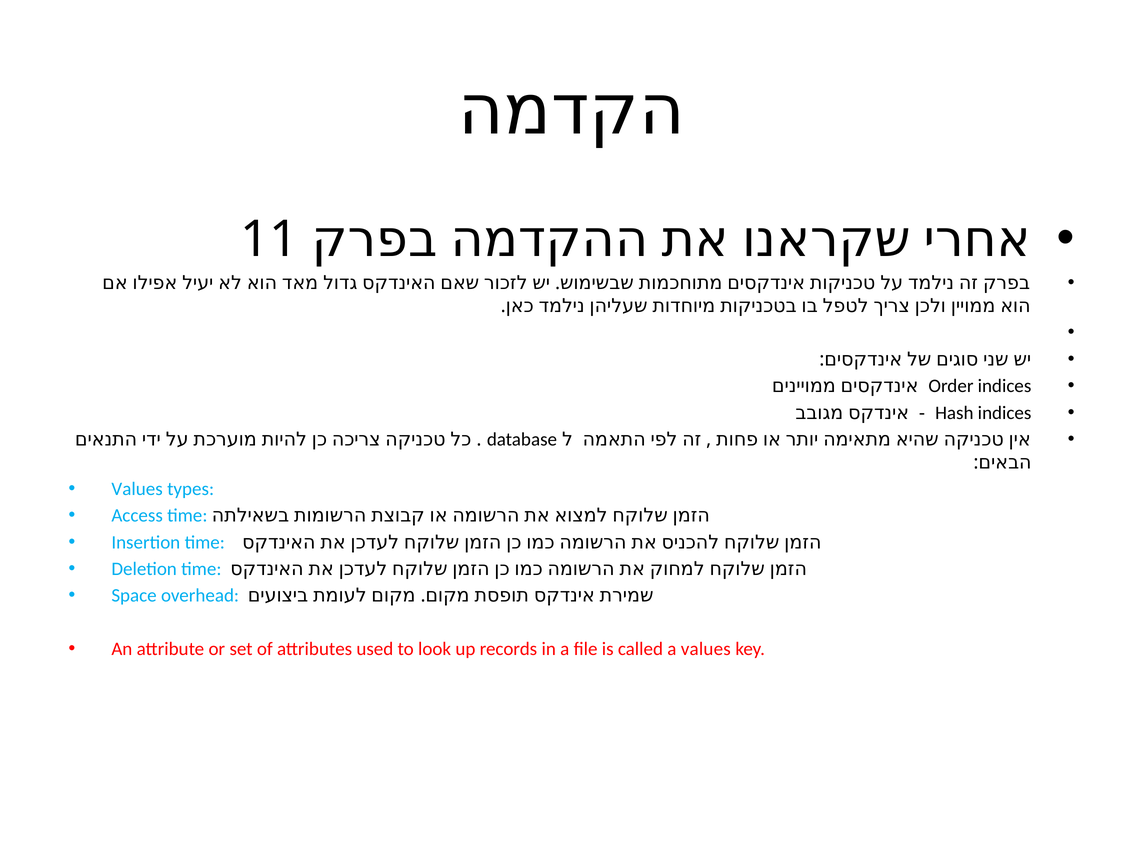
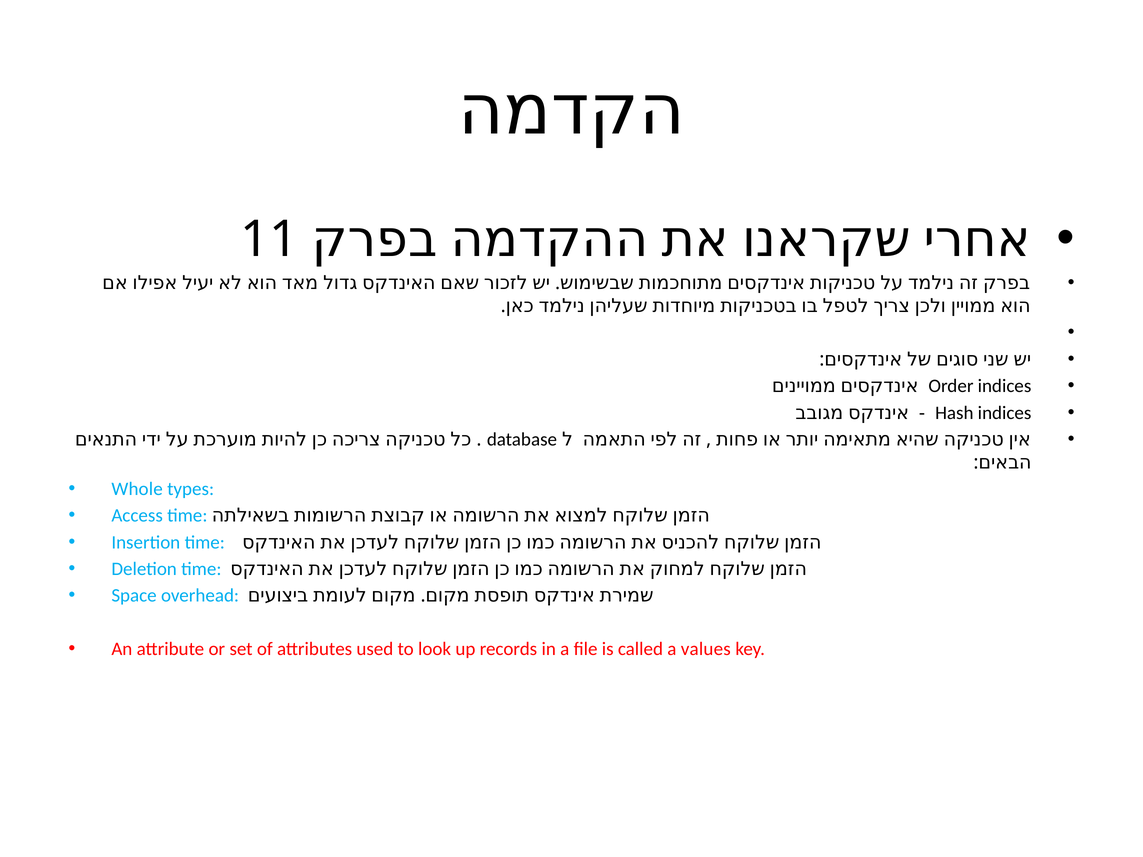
Values: Values -> Whole (137, 489)
